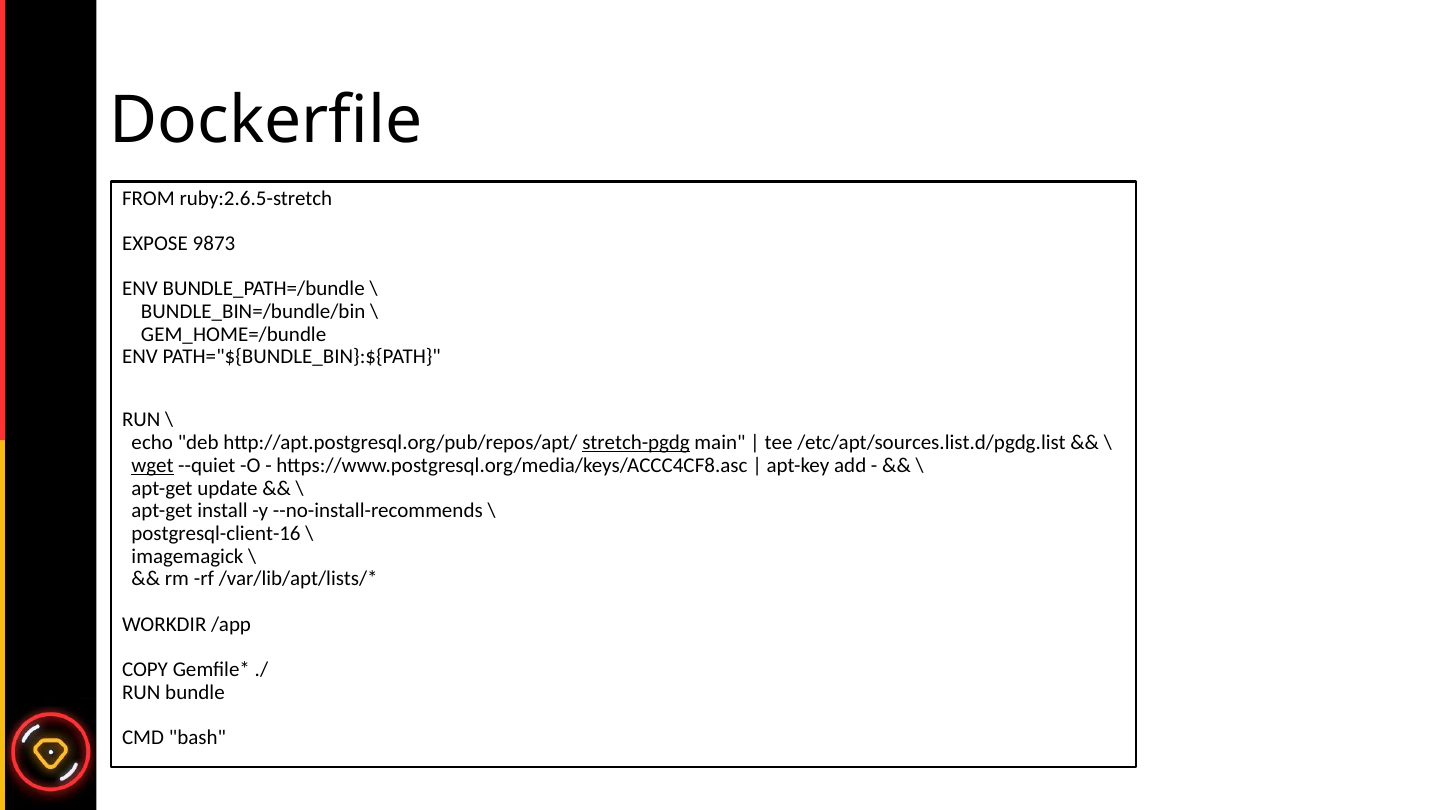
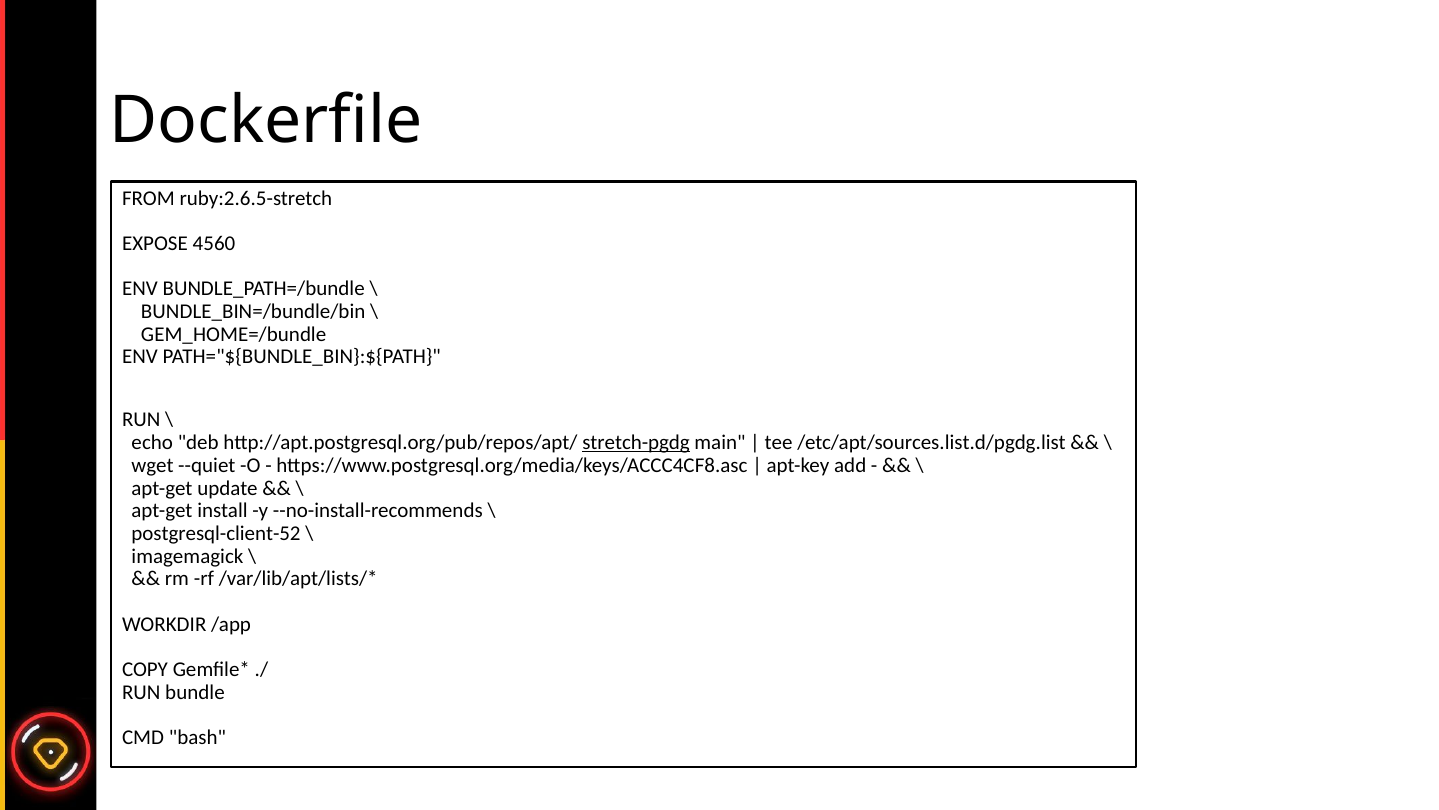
9873: 9873 -> 4560 (214, 243)
wget underline: present -> none (153, 465)
postgresql-client-16: postgresql-client-16 -> postgresql-client-52 (216, 533)
